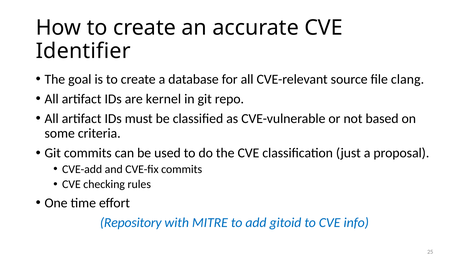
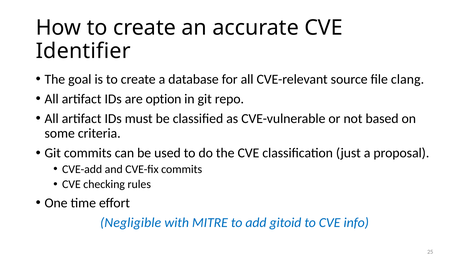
kernel: kernel -> option (164, 99)
Repository: Repository -> Negligible (131, 222)
